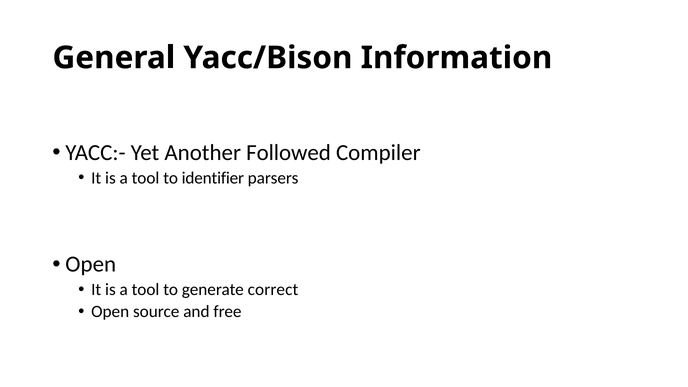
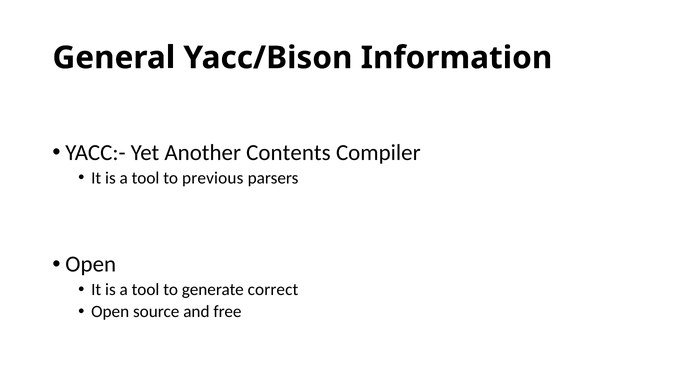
Followed: Followed -> Contents (288, 153)
identifier: identifier -> previous (213, 178)
